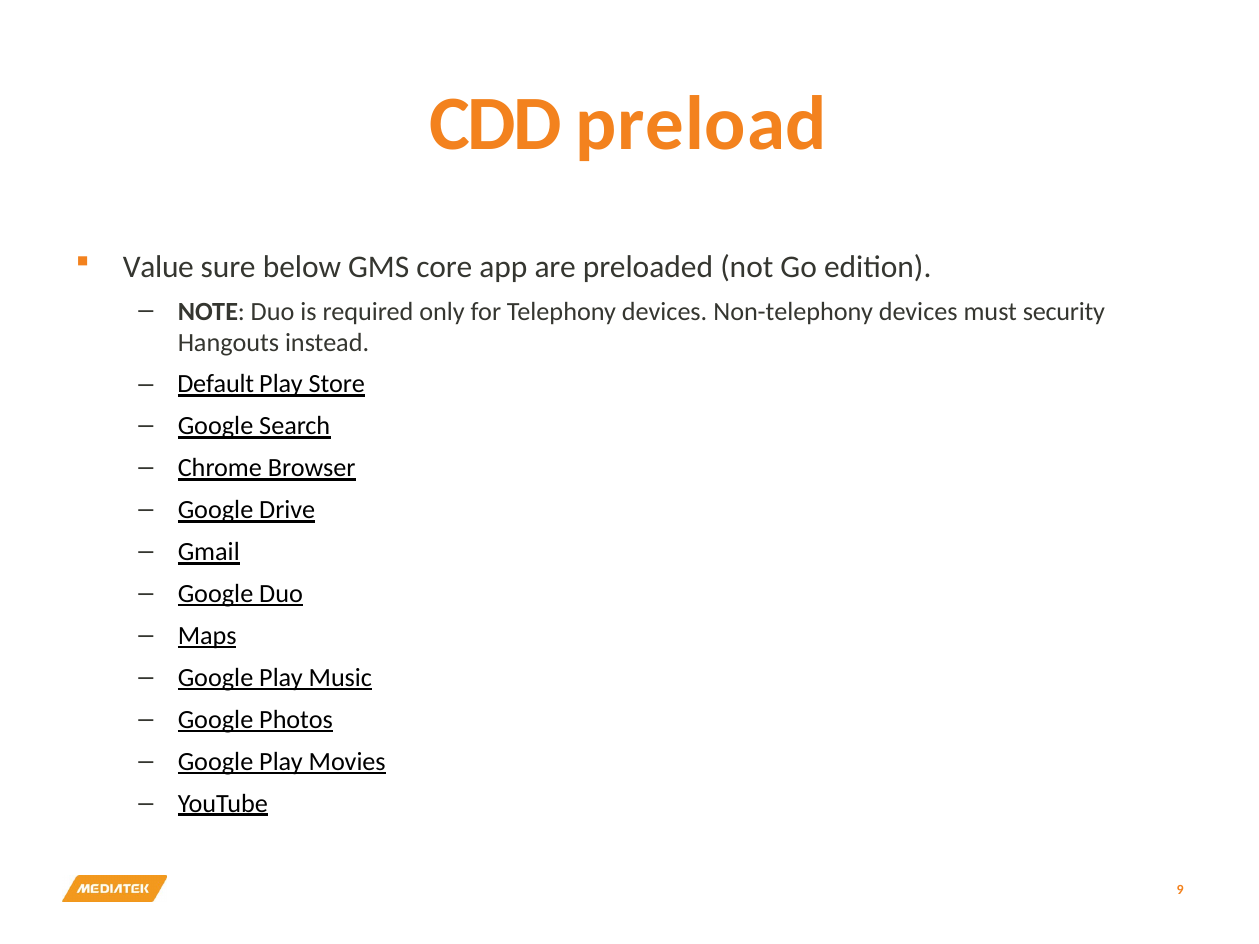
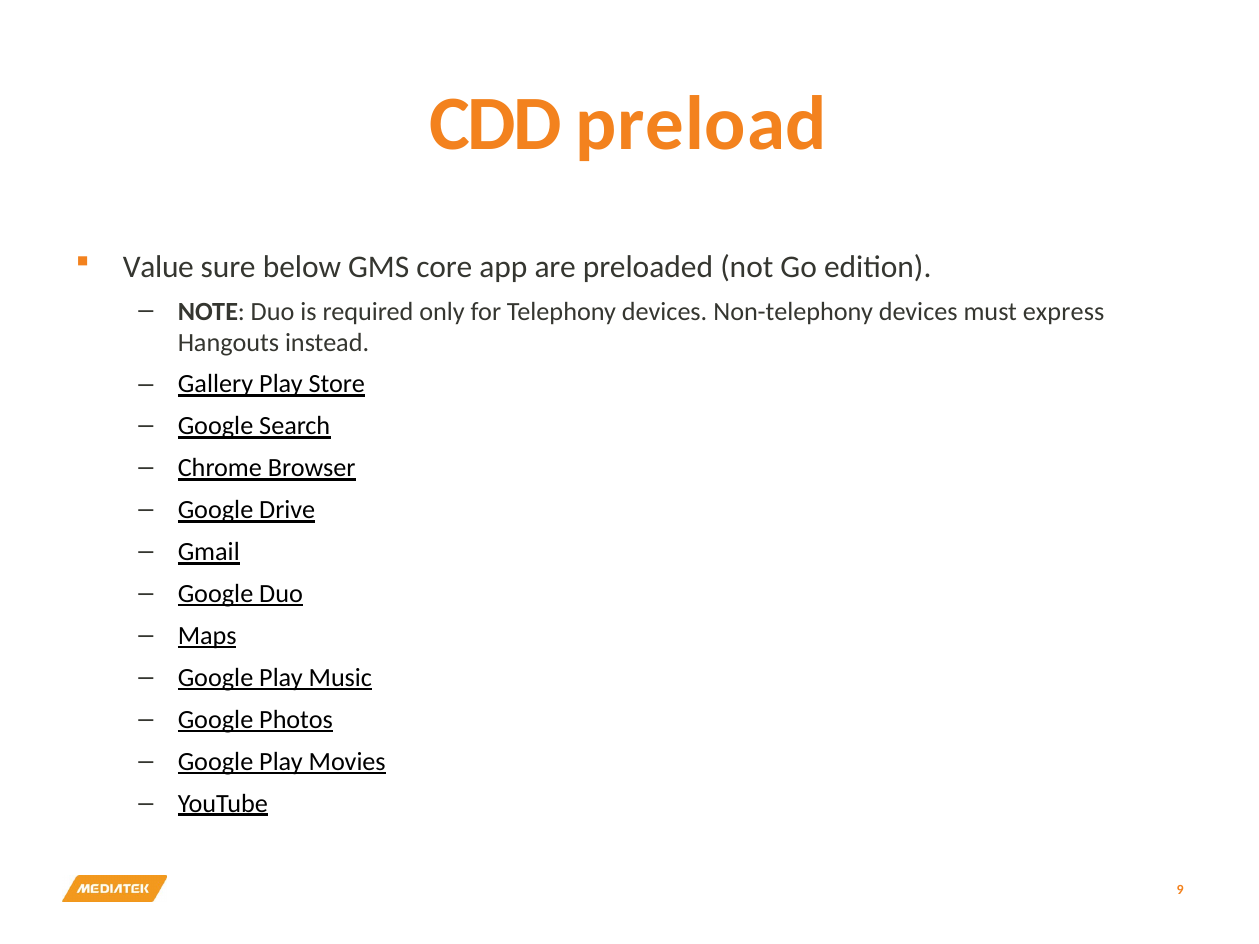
security: security -> express (1064, 312)
Default: Default -> Gallery (216, 384)
